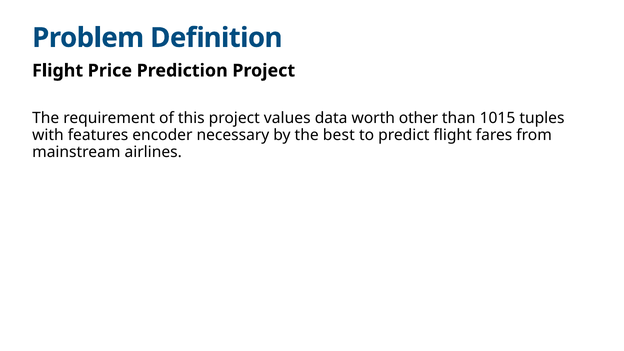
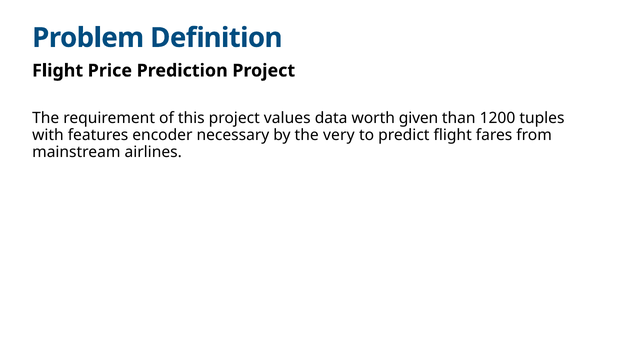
other: other -> given (419, 118)
1015: 1015 -> 1200 (497, 118)
best: best -> very (339, 135)
